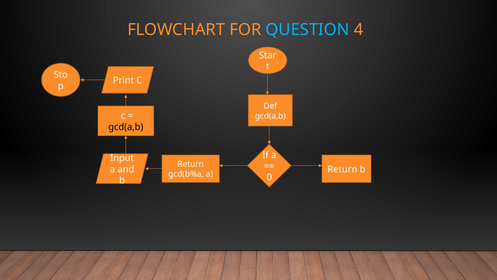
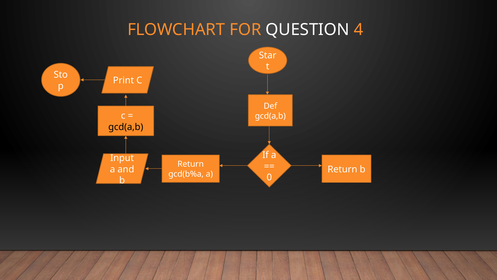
QUESTION colour: light blue -> white (308, 30)
